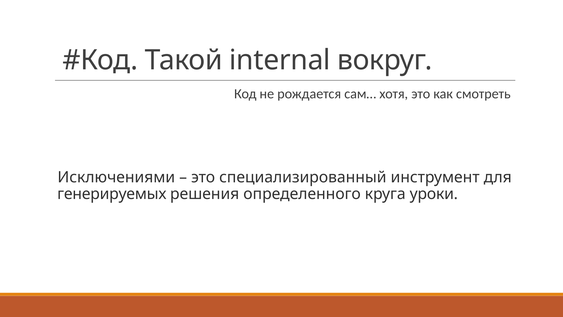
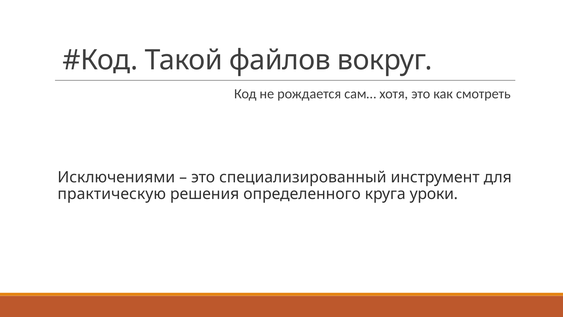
internal: internal -> файлов (280, 60)
генерируемых: генерируемых -> практическую (112, 194)
